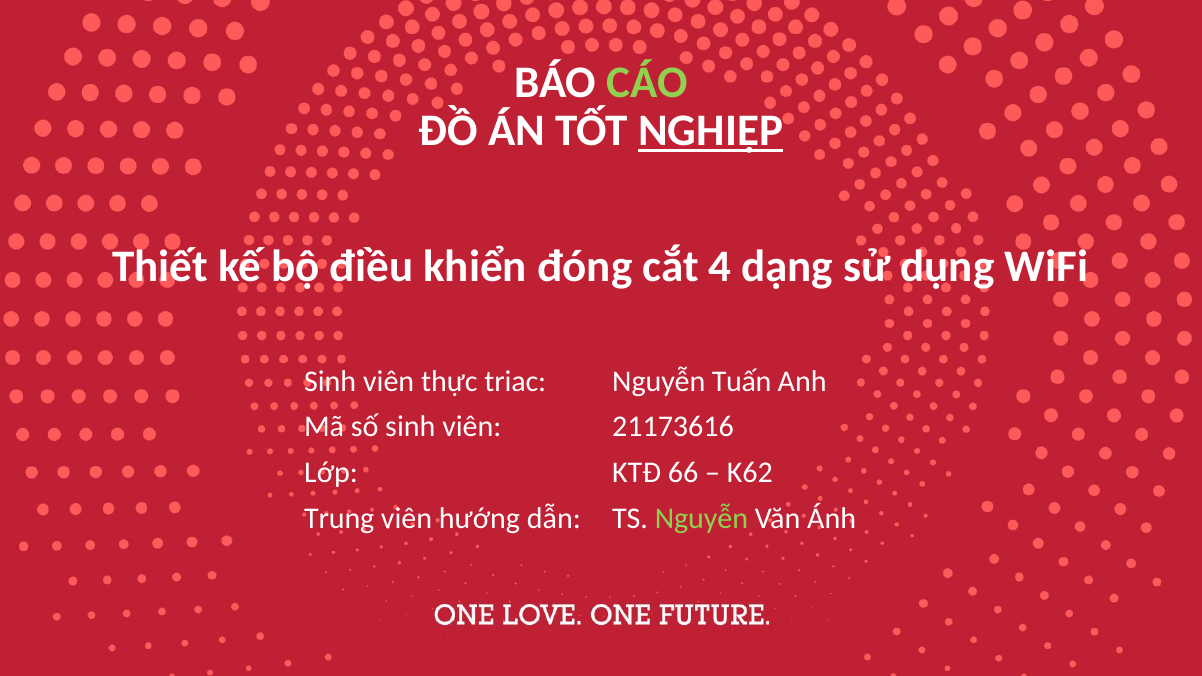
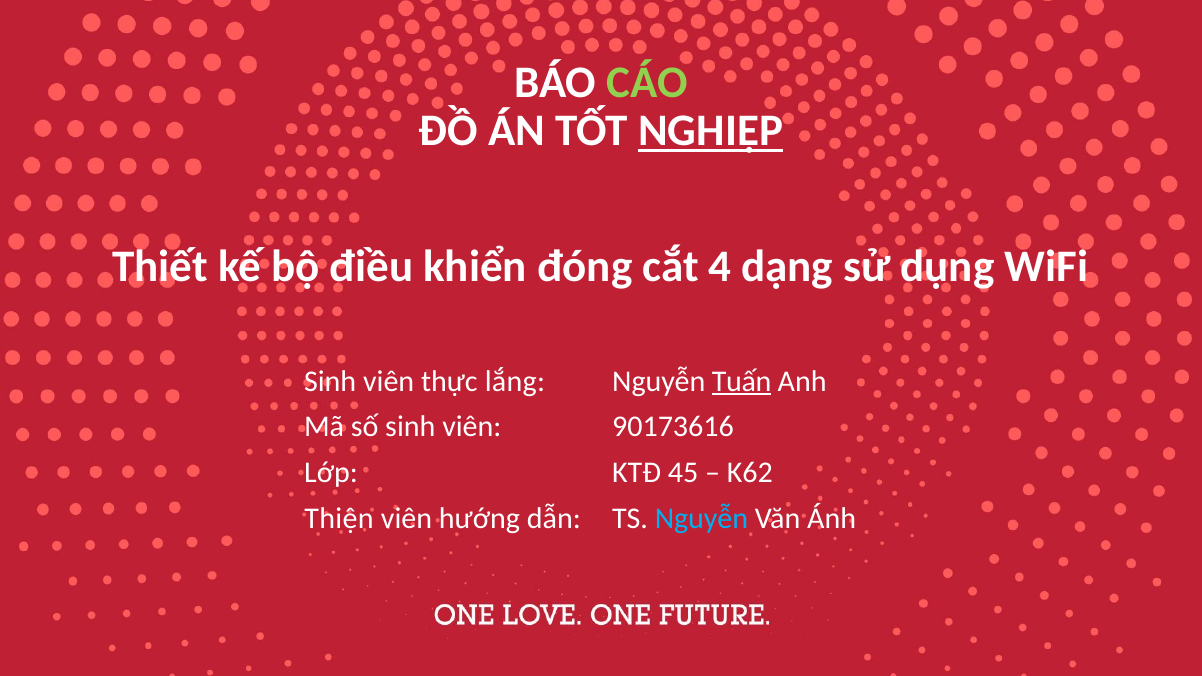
triac: triac -> lắng (515, 381)
Tuấn underline: none -> present (742, 381)
21173616: 21173616 -> 90173616 (673, 427)
66: 66 -> 45 (683, 473)
Trung: Trung -> Thiện (339, 518)
Nguyễn colour: light green -> light blue (701, 518)
